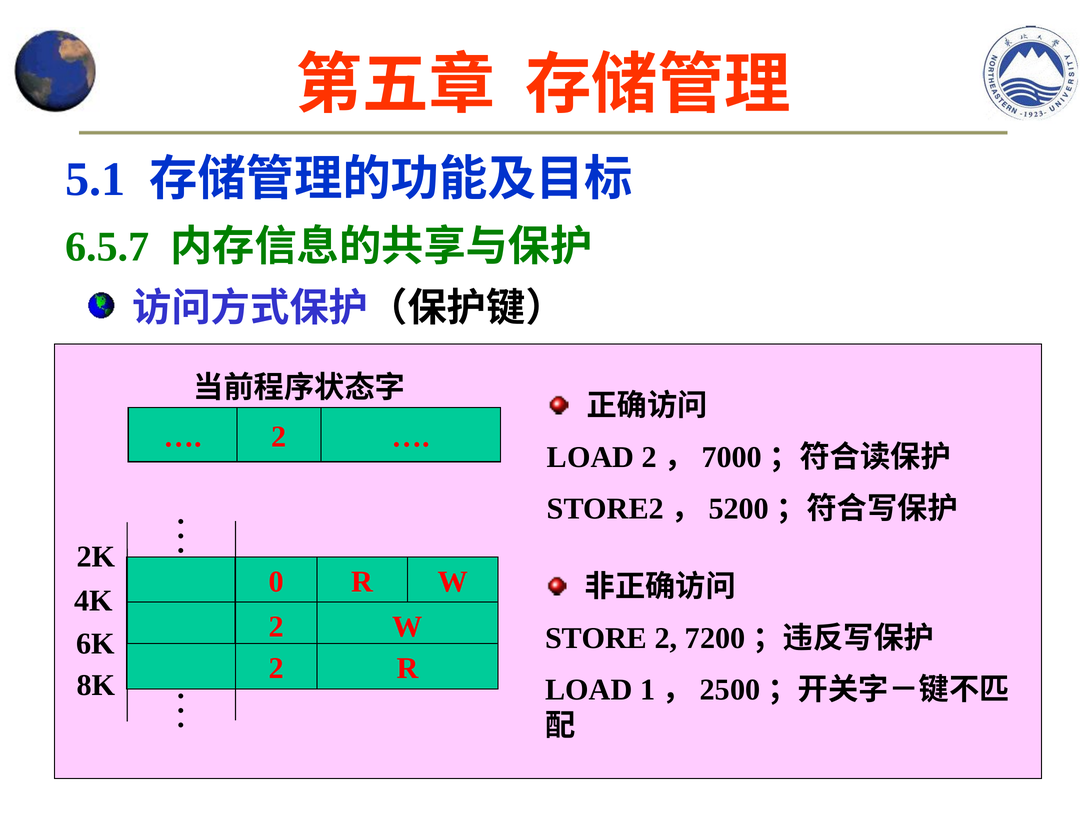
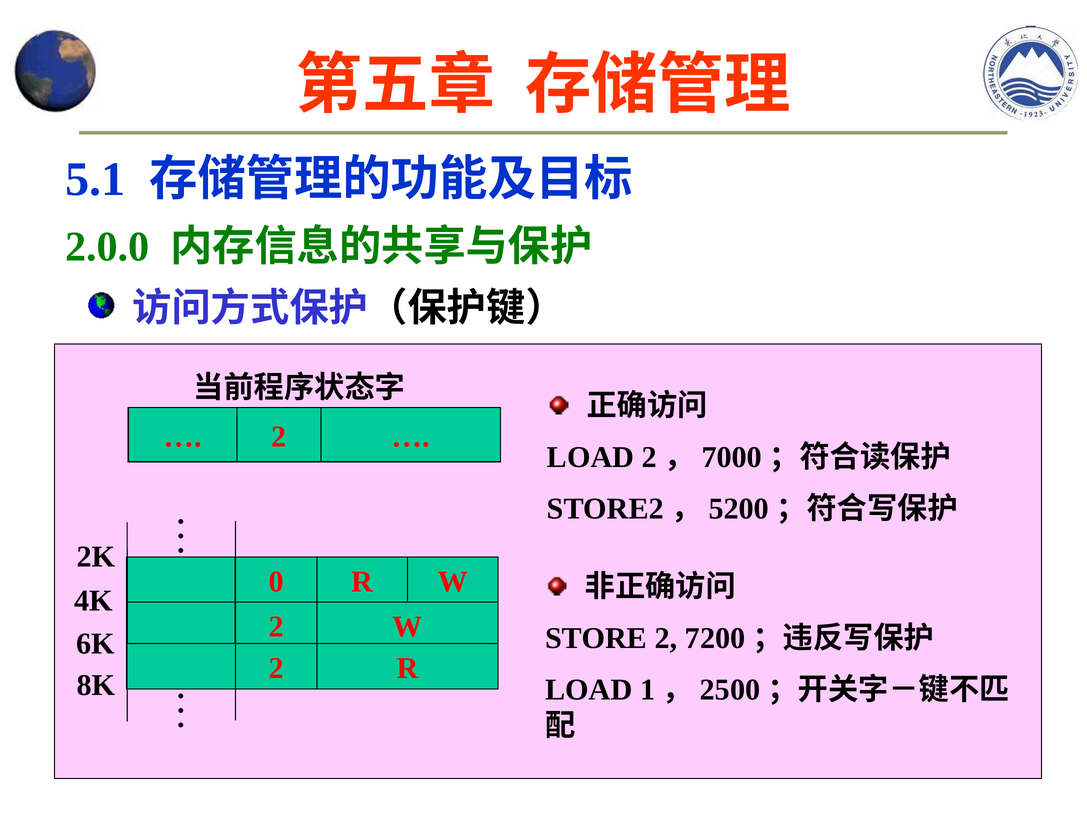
6.5.7: 6.5.7 -> 2.0.0 (107, 247)
